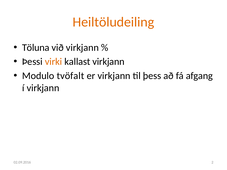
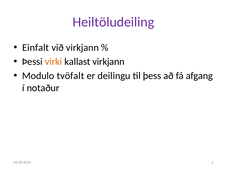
Heiltöludeiling colour: orange -> purple (113, 22)
Töluna: Töluna -> Einfalt (36, 48)
er virkjann: virkjann -> deilingu (114, 76)
í virkjann: virkjann -> notaður (43, 88)
